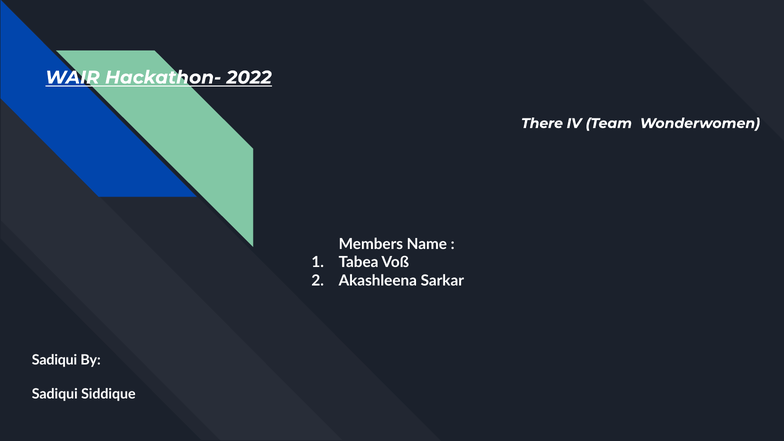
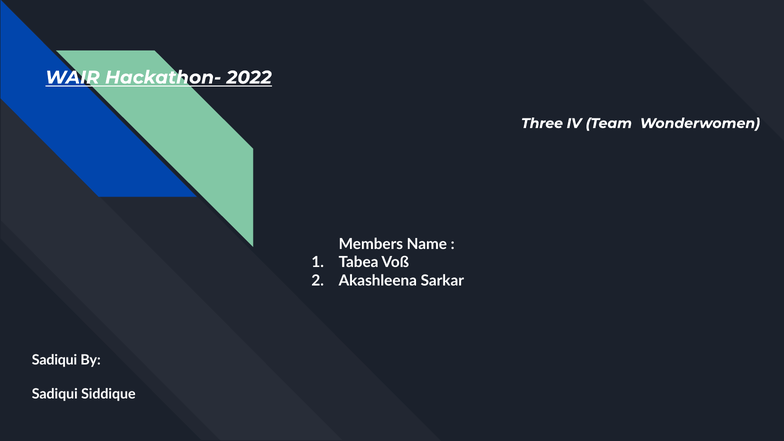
There: There -> Three (542, 123)
